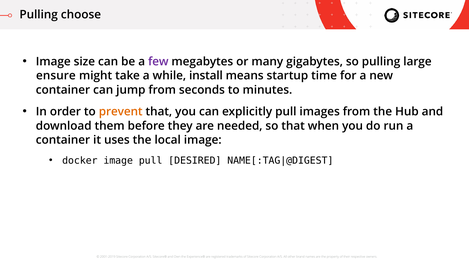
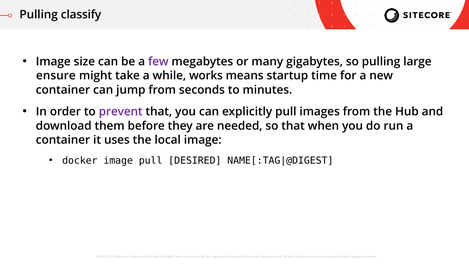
choose: choose -> classify (81, 15)
install: install -> works (206, 76)
prevent colour: orange -> purple (121, 112)
